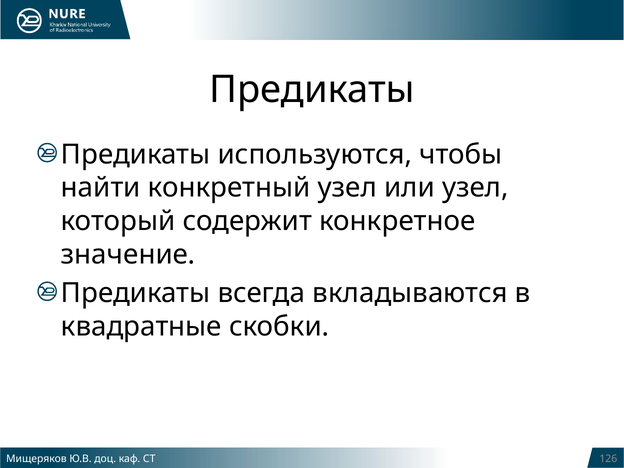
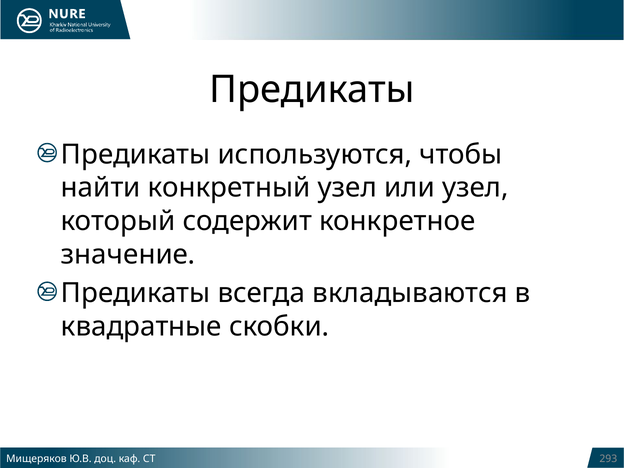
126: 126 -> 293 (608, 459)
